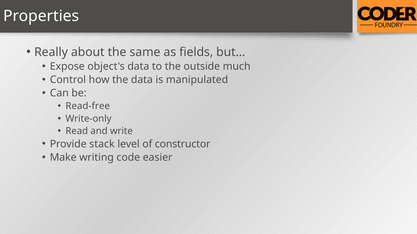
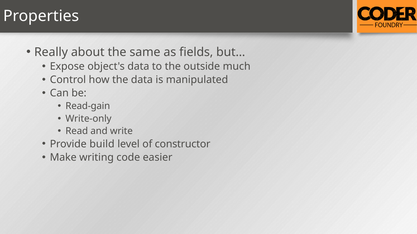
Read-free: Read-free -> Read-gain (88, 106)
stack: stack -> build (102, 144)
